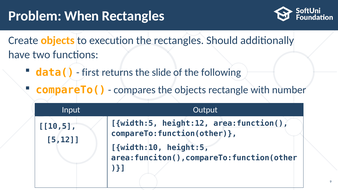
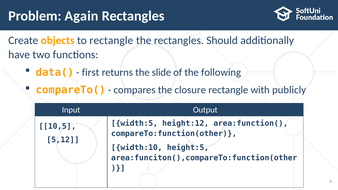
When: When -> Again (82, 16)
to execution: execution -> rectangle (111, 40)
the objects: objects -> closure (190, 90)
number: number -> publicly (289, 90)
